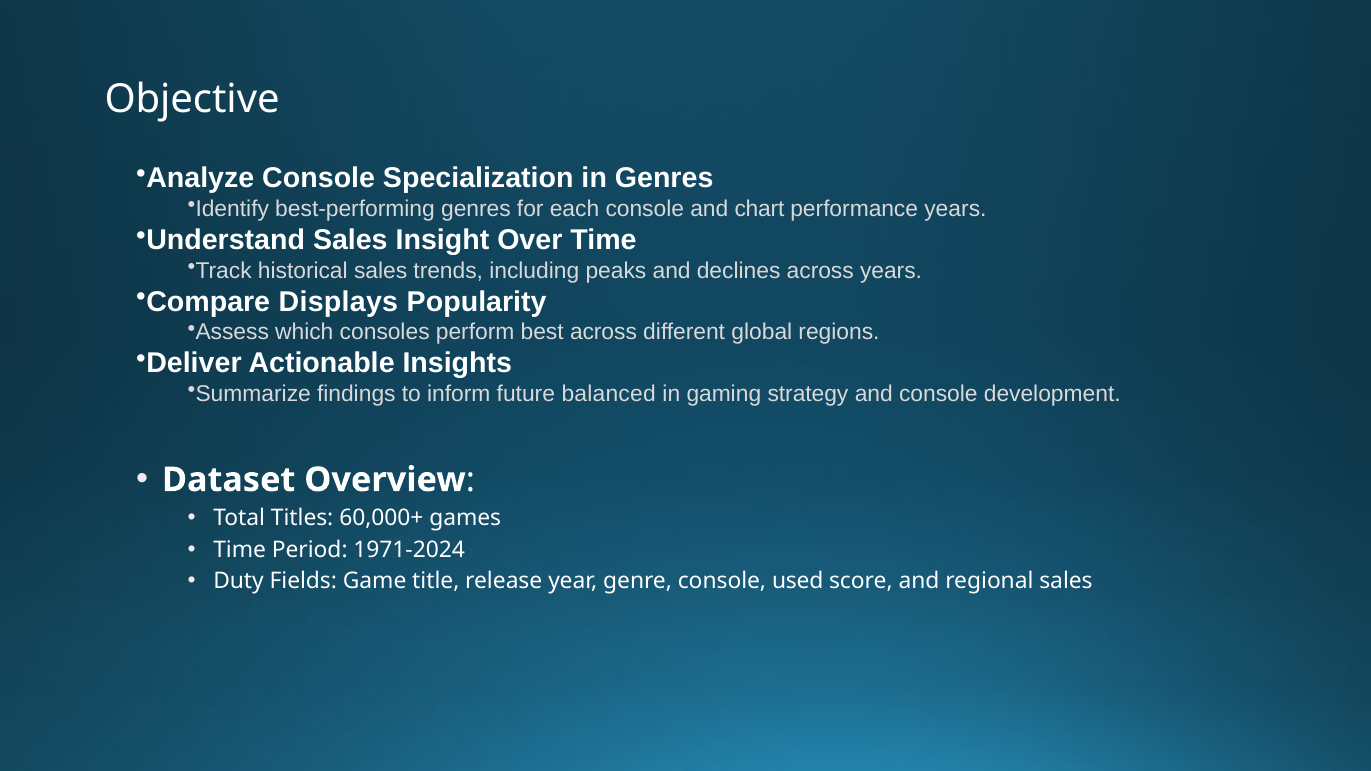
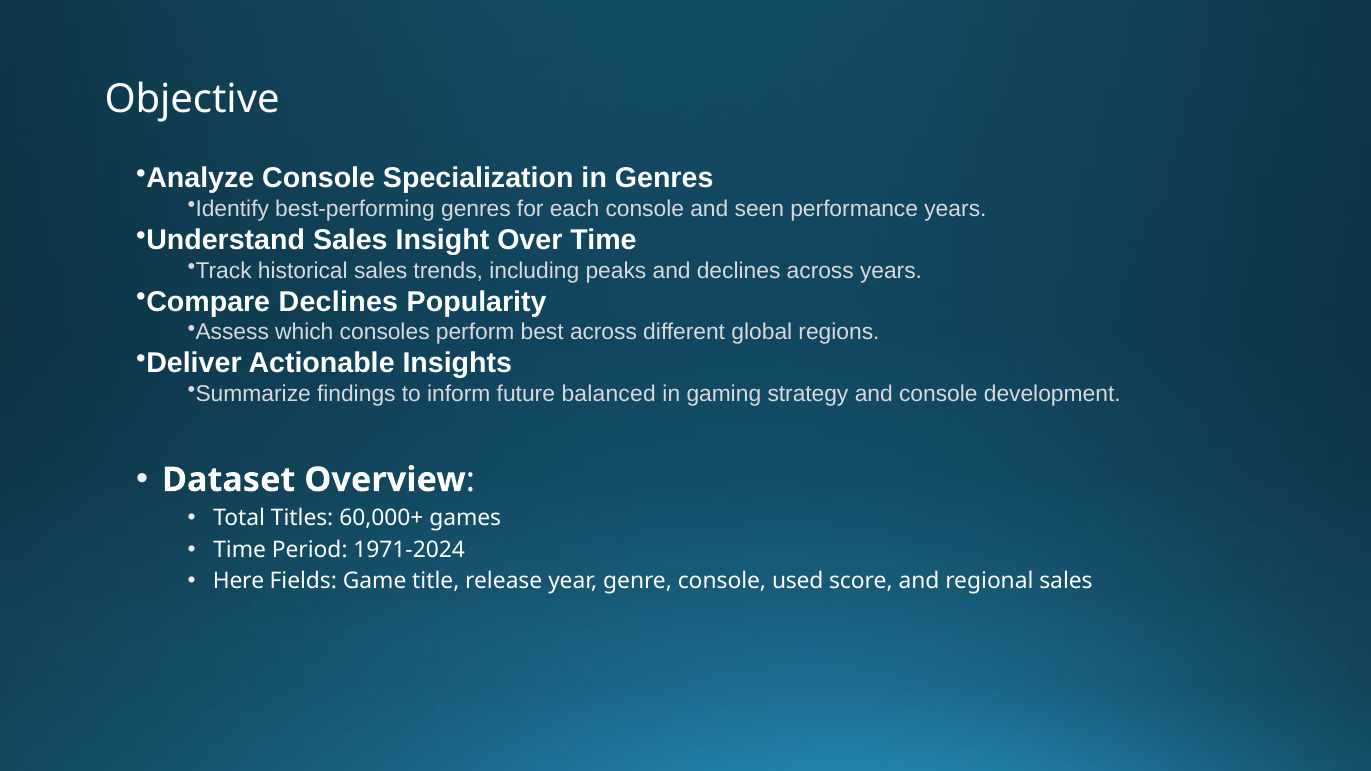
chart: chart -> seen (759, 209)
Compare Displays: Displays -> Declines (338, 302)
Duty: Duty -> Here (239, 581)
